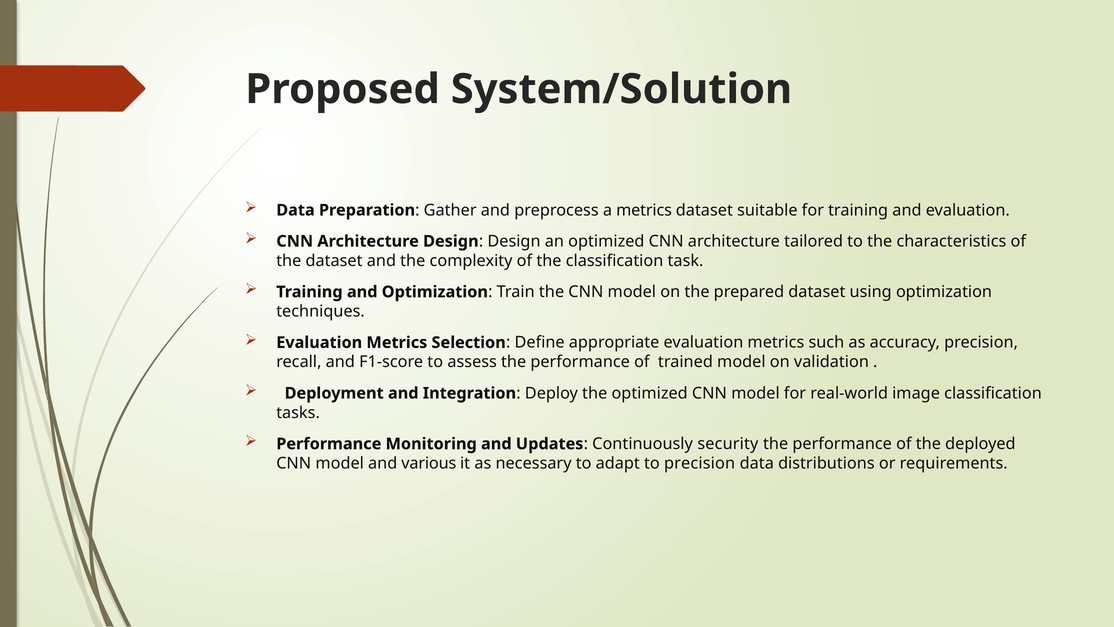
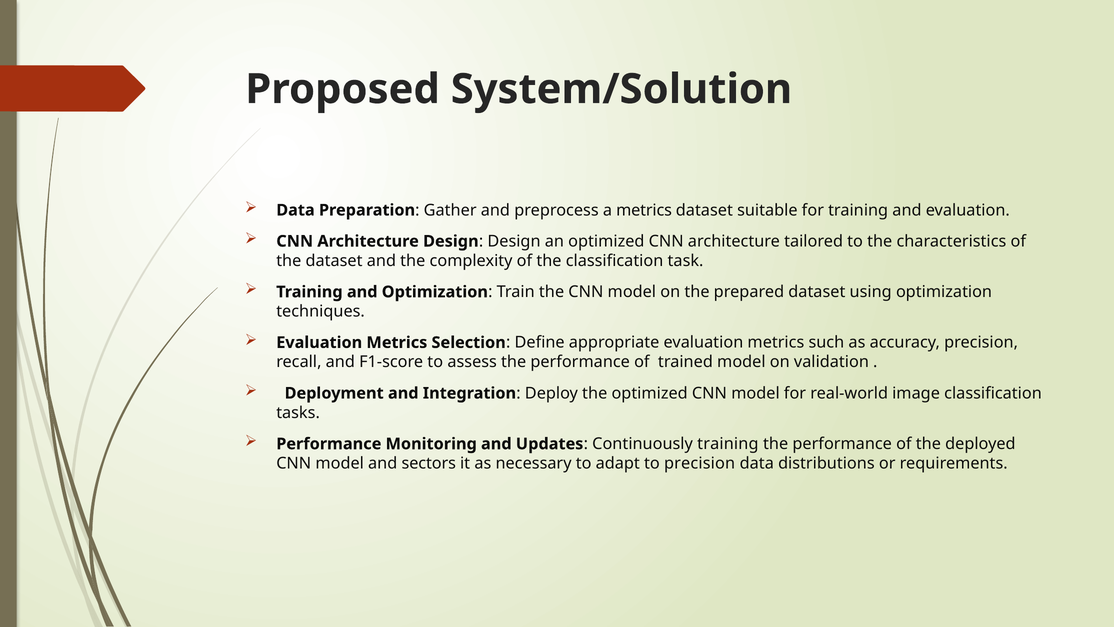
Continuously security: security -> training (728, 444)
various: various -> sectors (429, 463)
